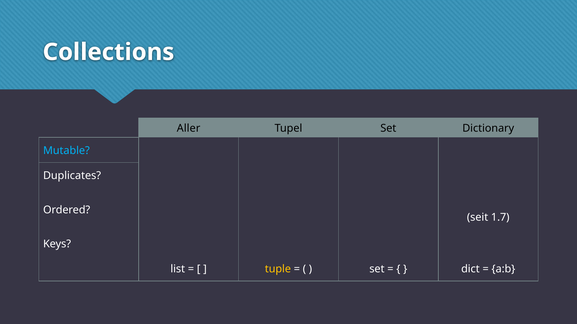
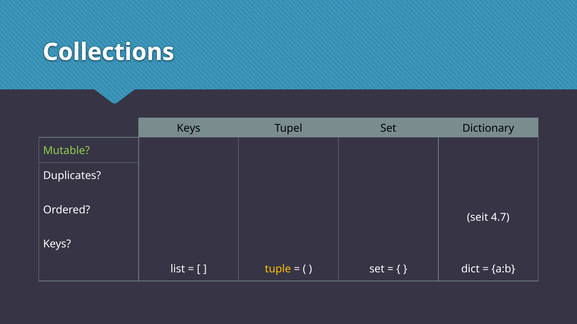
Aller: Aller -> Keys (189, 128)
Mutable colour: light blue -> light green (66, 151)
1.7: 1.7 -> 4.7 (500, 218)
